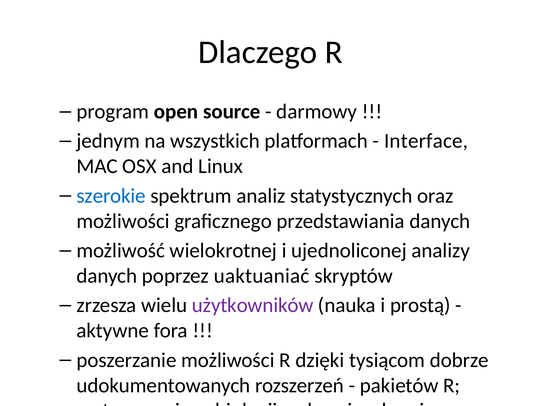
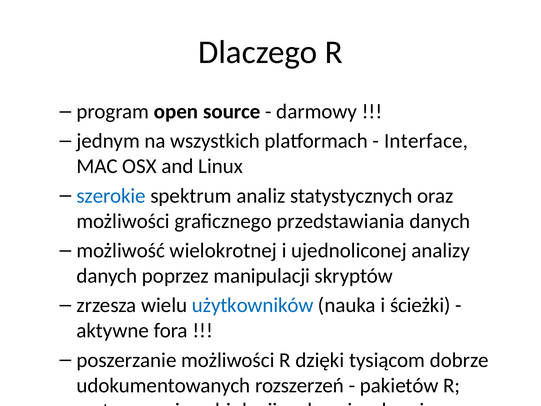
uaktuaniać: uaktuaniać -> manipulacji (262, 276)
użytkowników colour: purple -> blue (253, 305)
prostą: prostą -> ścieżki (420, 305)
